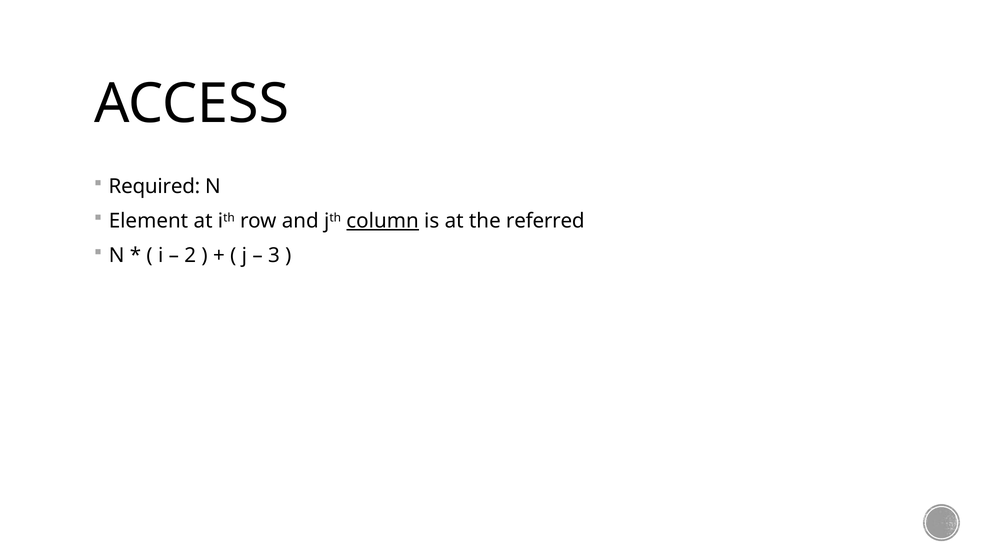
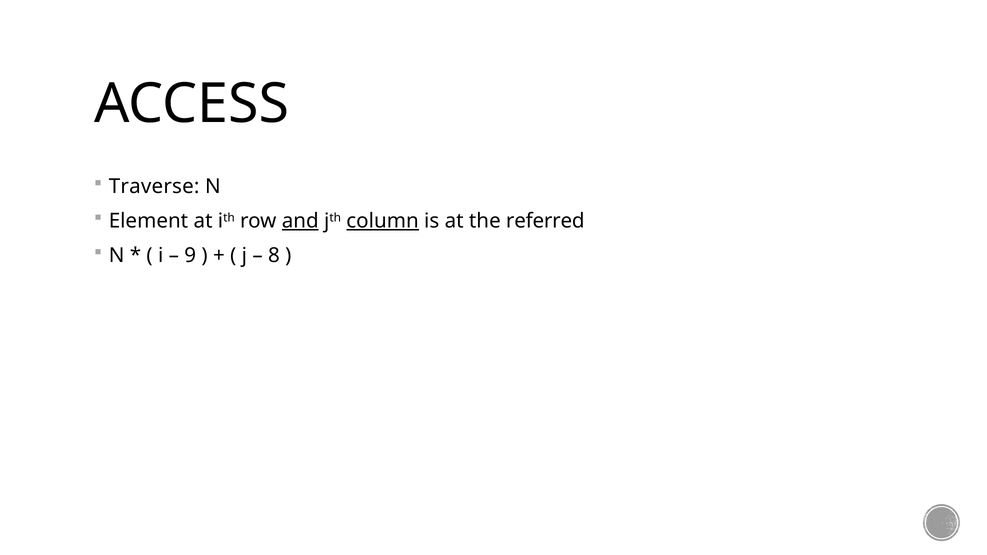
Required: Required -> Traverse (154, 186)
and underline: none -> present (300, 221)
2: 2 -> 9 (190, 256)
3: 3 -> 8 (274, 256)
